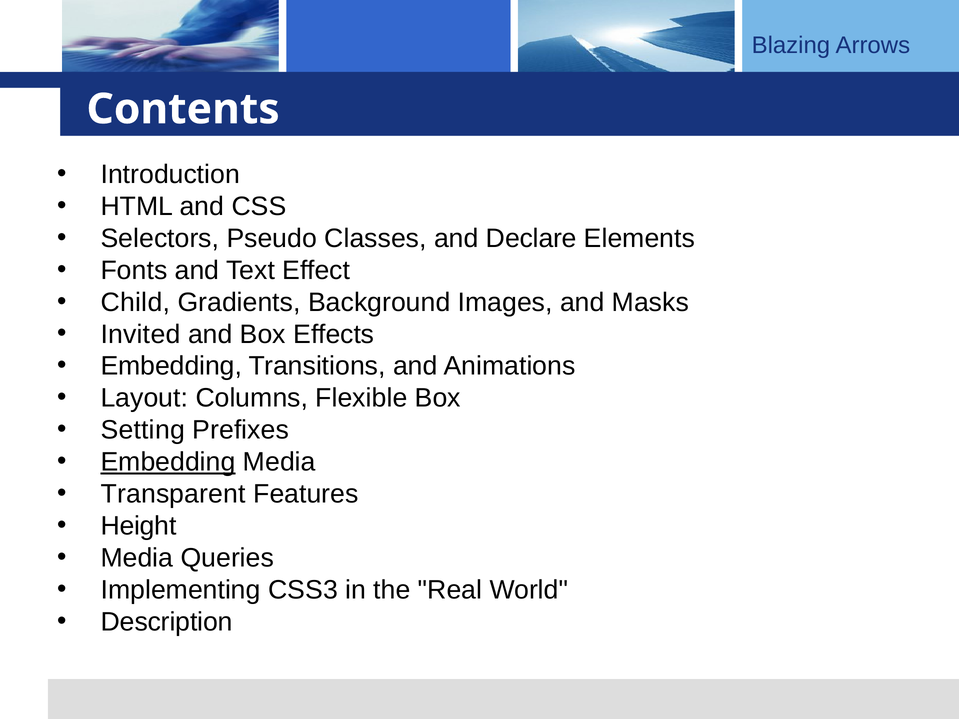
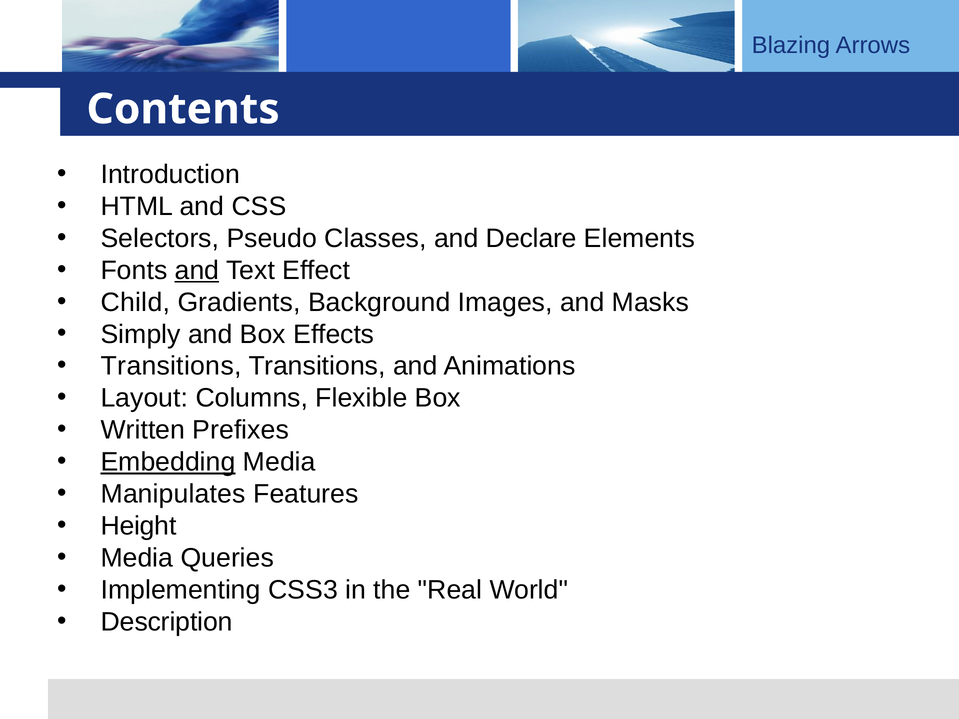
and underline: none -> present (197, 270)
Invited: Invited -> Simply (141, 334)
Embedding: Embedding -> Transitions (171, 366)
Setting: Setting -> Written (143, 430)
Transparent: Transparent -> Manipulates (173, 494)
